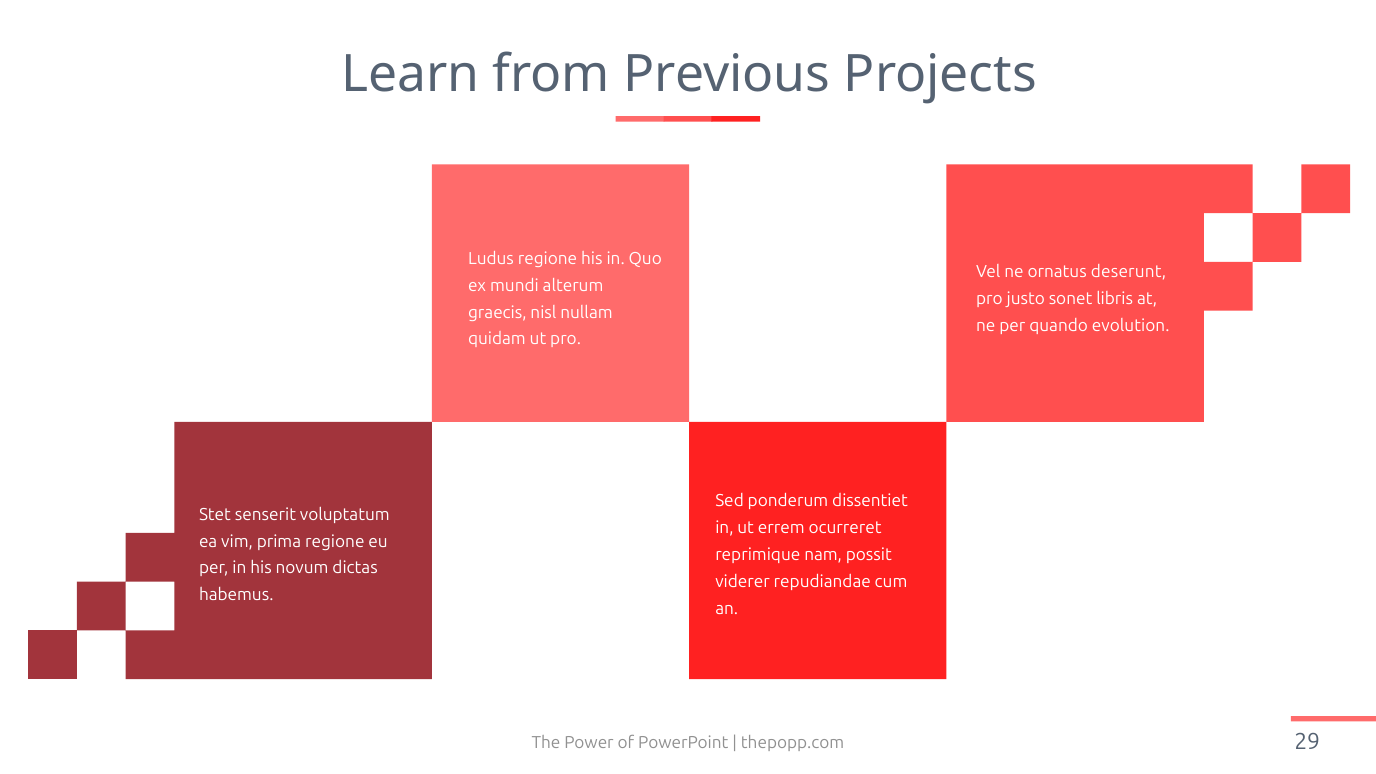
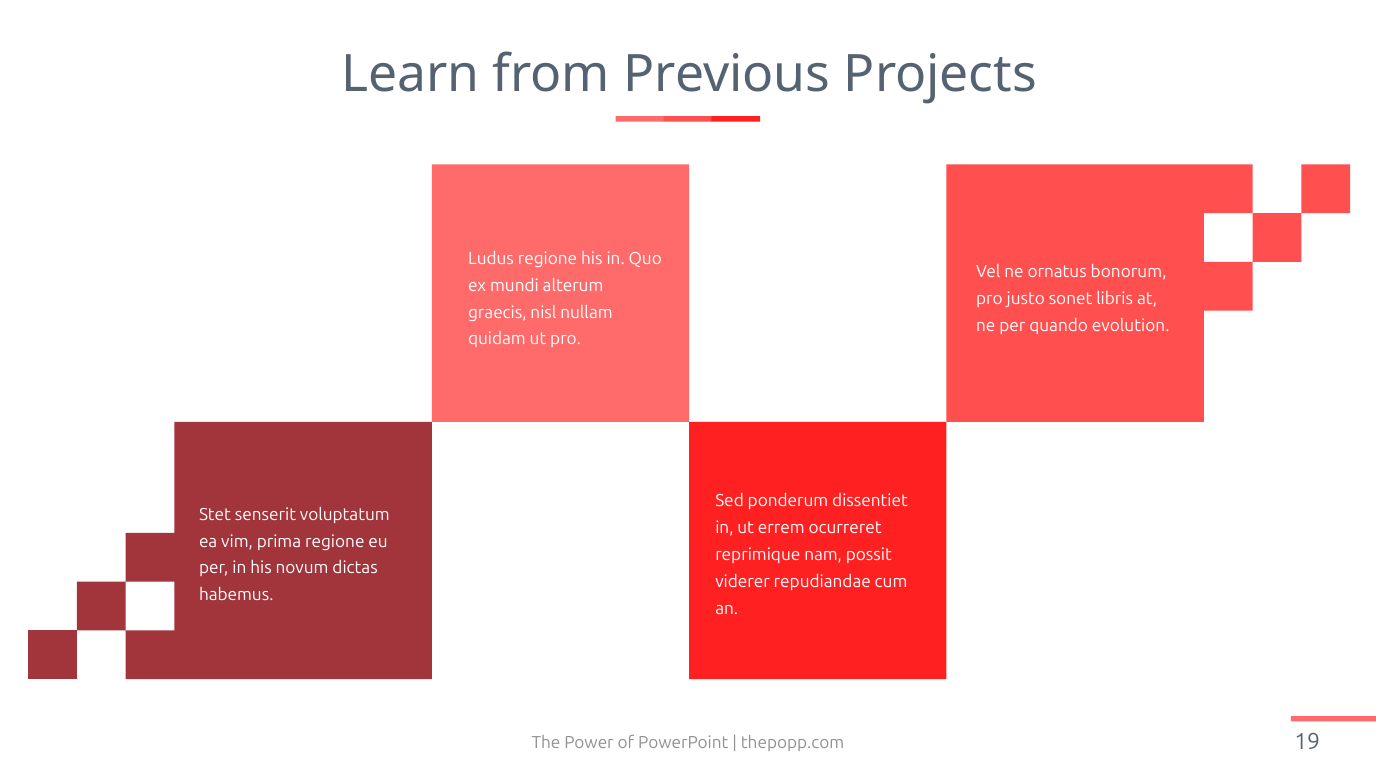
deserunt: deserunt -> bonorum (1129, 272)
29: 29 -> 19 (1307, 742)
